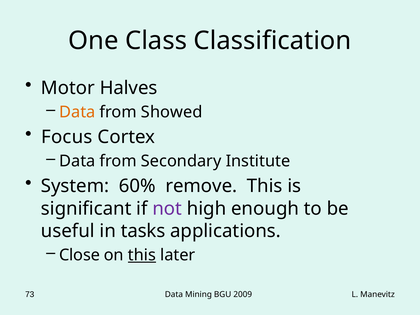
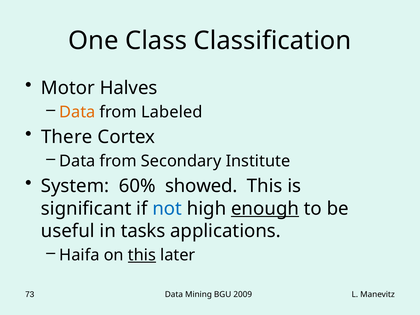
Showed: Showed -> Labeled (172, 112)
Focus: Focus -> There (67, 137)
remove: remove -> showed (201, 186)
not colour: purple -> blue (167, 209)
enough underline: none -> present (265, 209)
Close: Close -> Haifa (79, 255)
